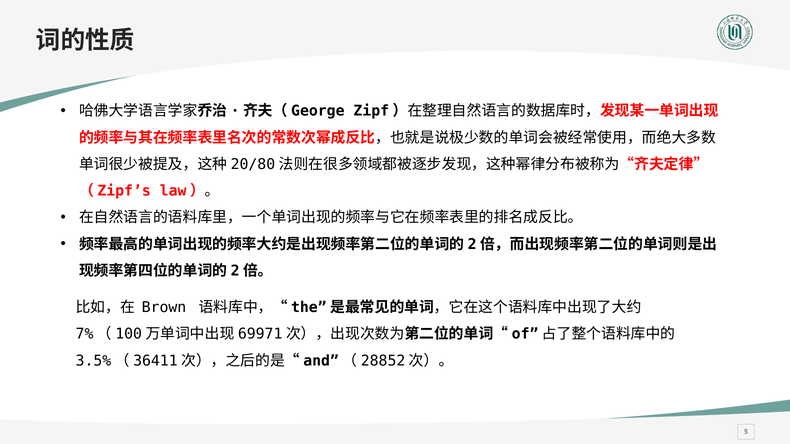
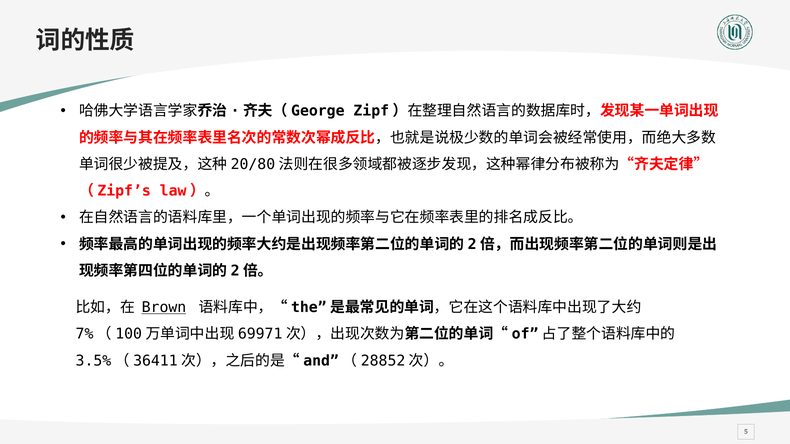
Brown underline: none -> present (164, 308)
